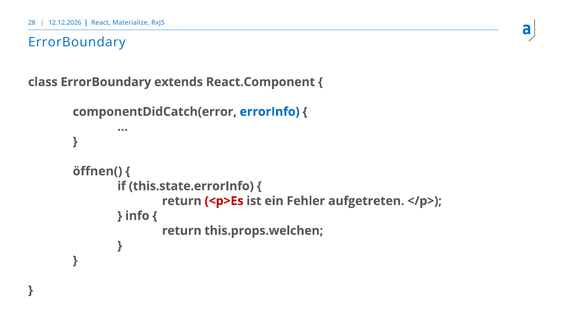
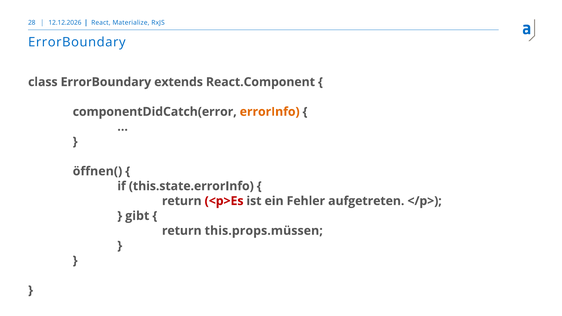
errorInfo colour: blue -> orange (270, 112)
info: info -> gibt (137, 216)
this.props.welchen: this.props.welchen -> this.props.müssen (264, 231)
